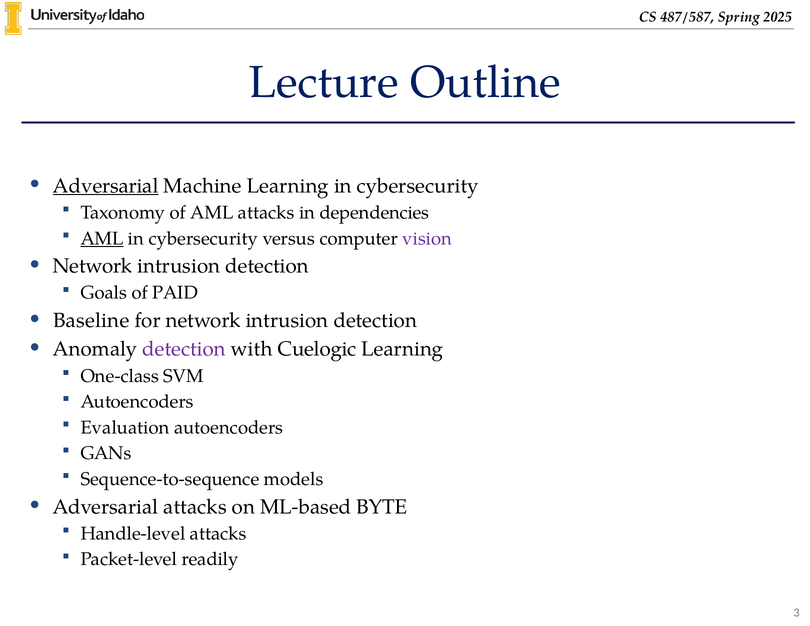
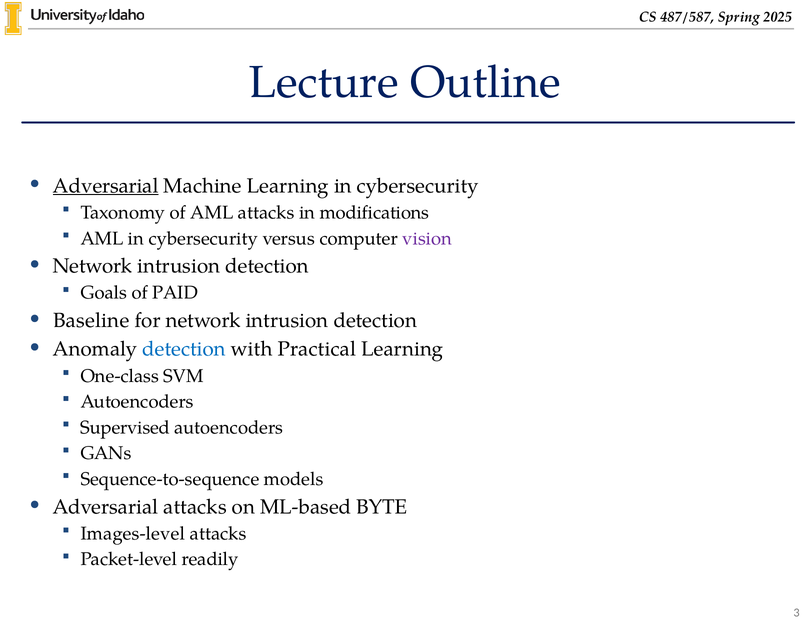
dependencies: dependencies -> modifications (375, 213)
AML underline: present -> none (102, 238)
detection colour: purple -> blue (184, 349)
Cuelogic: Cuelogic -> Practical (317, 349)
Evaluation: Evaluation -> Supervised (125, 428)
Handle-level: Handle-level -> Images-level (133, 534)
